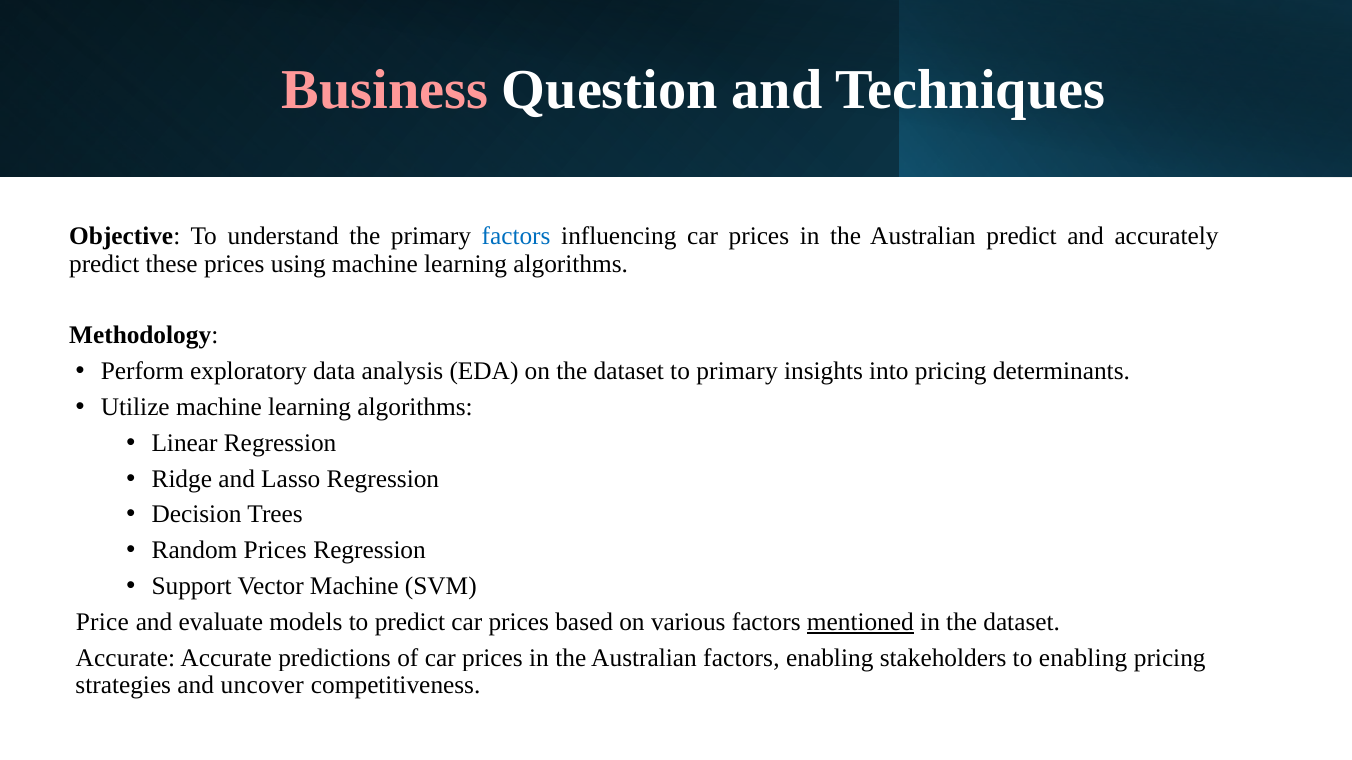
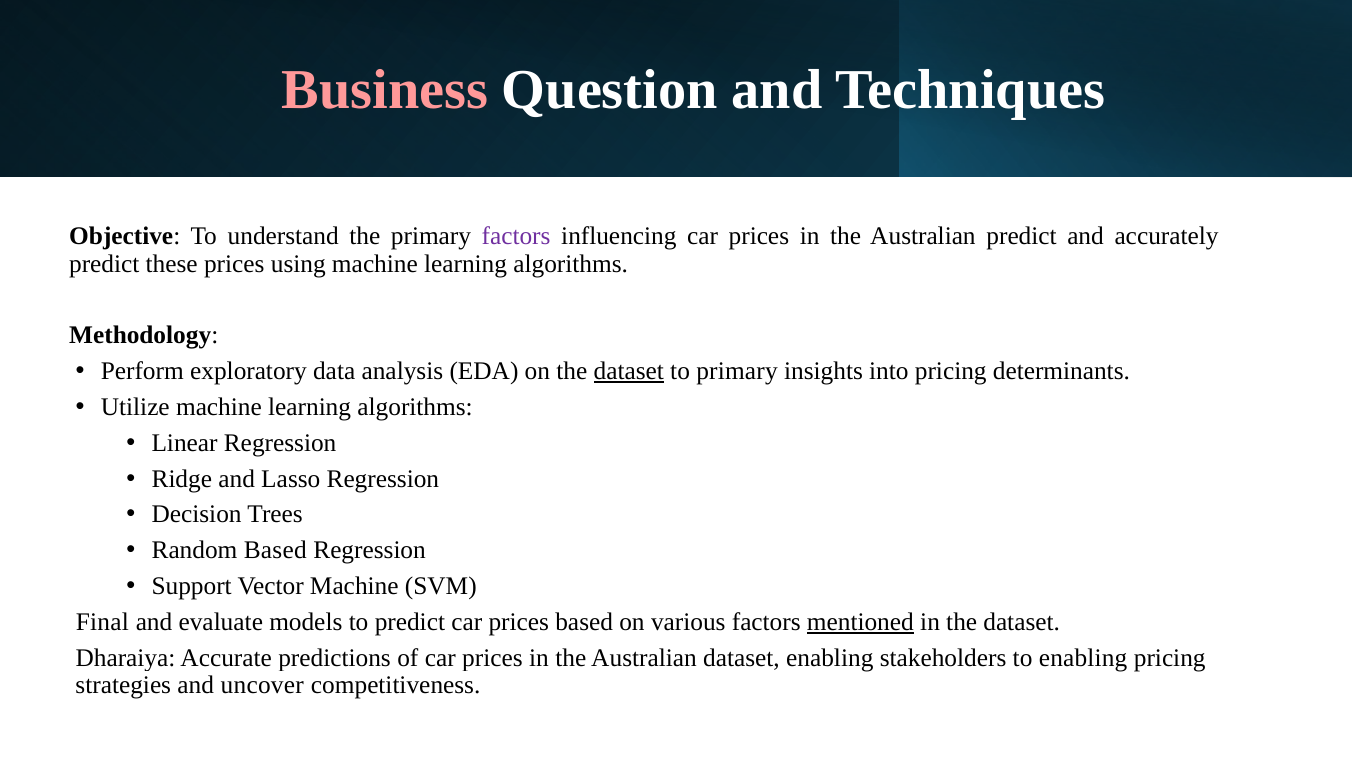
factors colour: blue -> purple (516, 237)
dataset underline: none -> present (629, 371)
Random Prices: Prices -> Based (275, 551)
Price: Price -> Final (102, 622)
Accurate: Accurate -> Dharaiya (126, 658)
Australian factors: factors -> dataset (742, 658)
